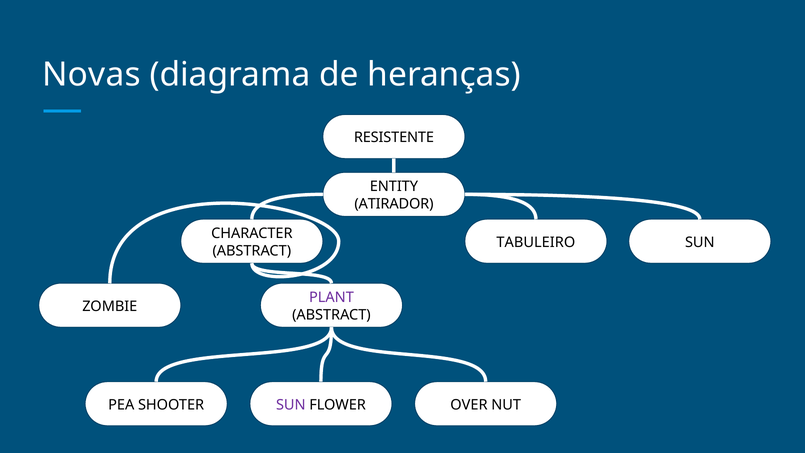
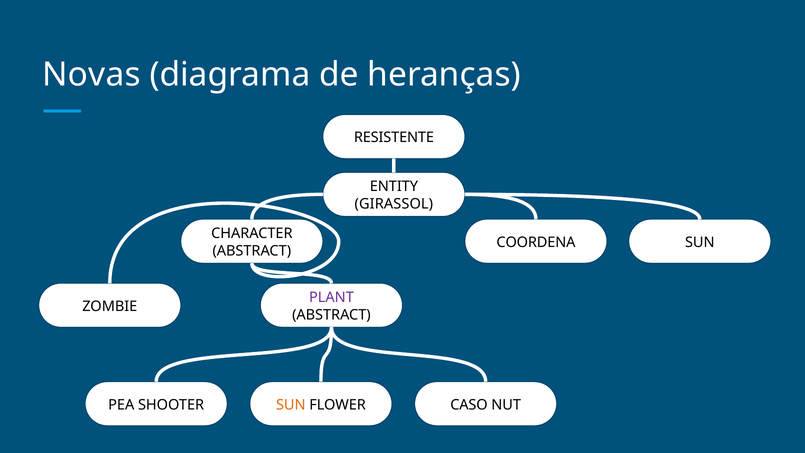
ATIRADOR: ATIRADOR -> GIRASSOL (394, 204)
TABULEIRO: TABULEIRO -> COORDENA (536, 242)
SUN colour: purple -> orange (291, 405)
OVER: OVER -> CASO (469, 405)
